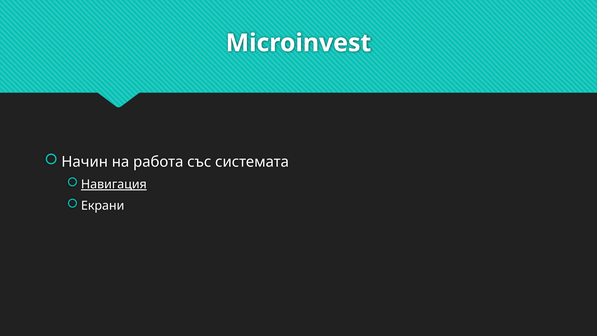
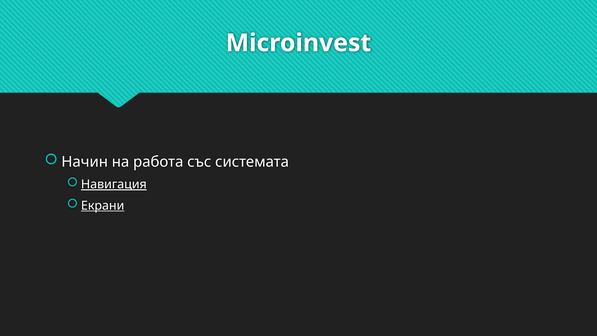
Екрани underline: none -> present (103, 206)
